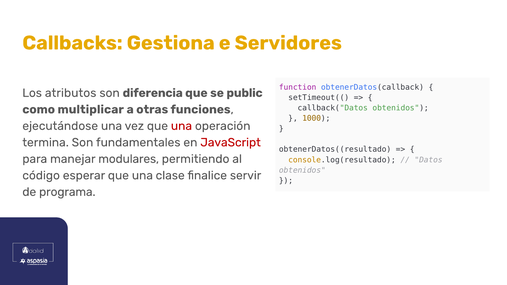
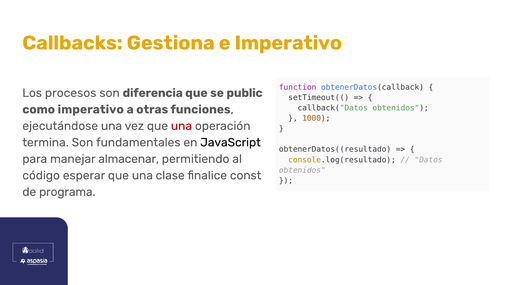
e Servidores: Servidores -> Imperativo (288, 43)
atributos: atributos -> procesos (71, 93)
como multiplicar: multiplicar -> imperativo (91, 110)
JavaScript colour: red -> black (231, 143)
modulares: modulares -> almacenar (129, 159)
servir: servir -> const (246, 176)
